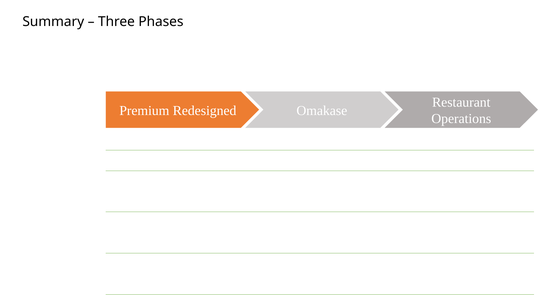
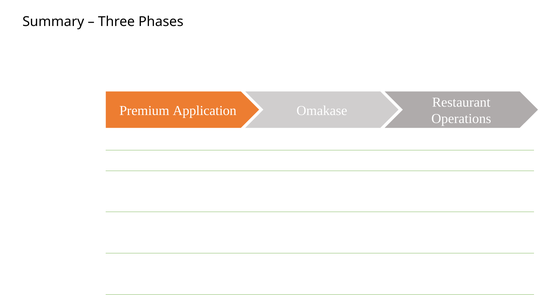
Redesigned: Redesigned -> Application (205, 111)
